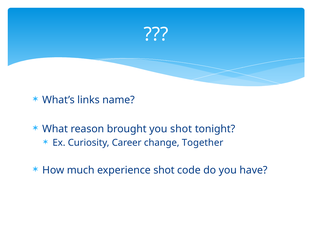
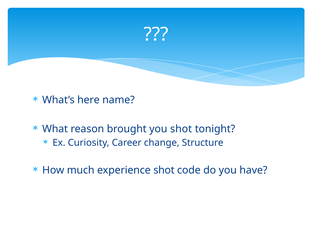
links: links -> here (88, 100)
Together: Together -> Structure (203, 143)
